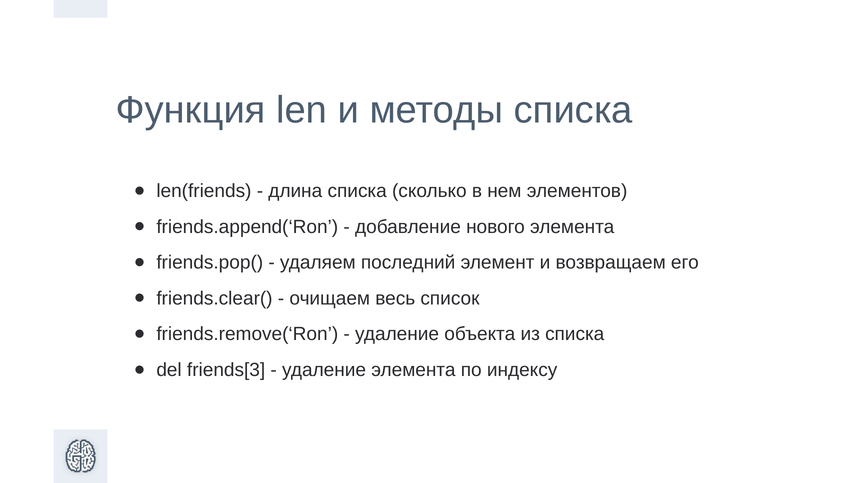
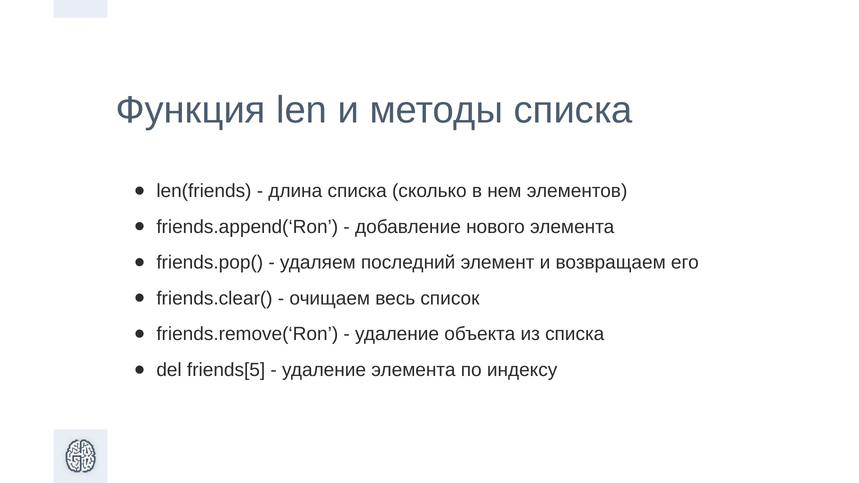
friends[3: friends[3 -> friends[5 (226, 370)
